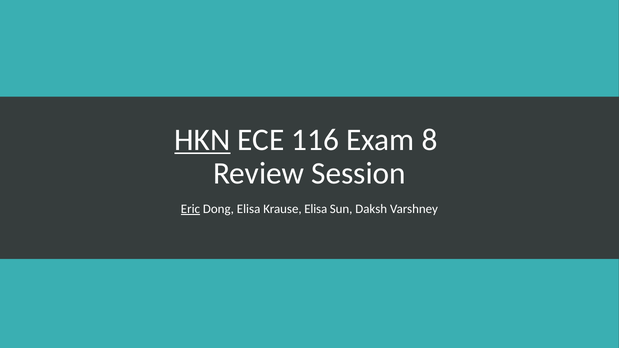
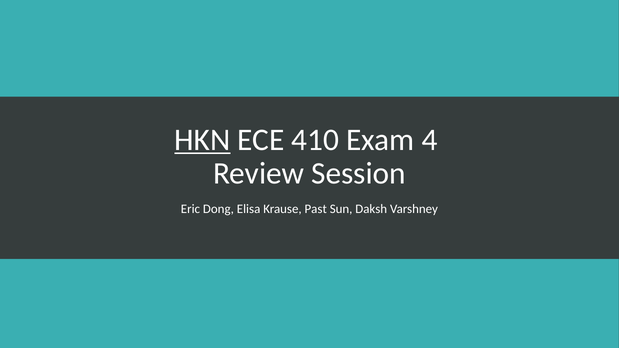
116: 116 -> 410 (315, 140)
8: 8 -> 4 (429, 140)
Eric underline: present -> none (190, 209)
Krause Elisa: Elisa -> Past (316, 209)
